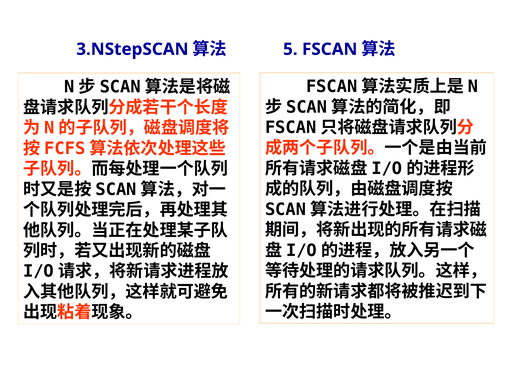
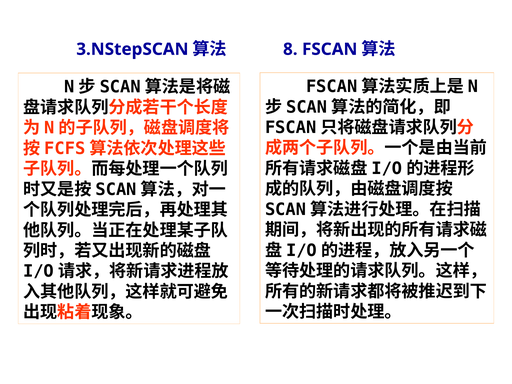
5: 5 -> 8 (290, 49)
